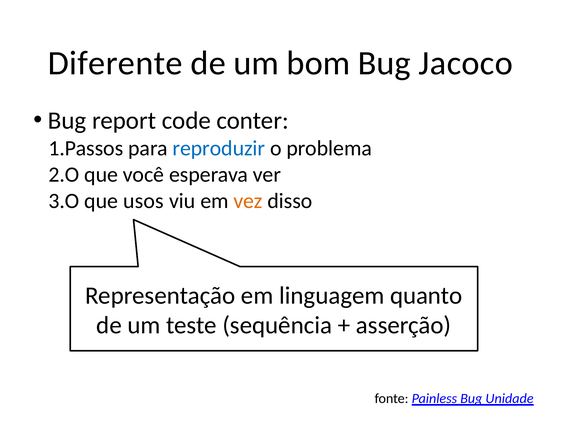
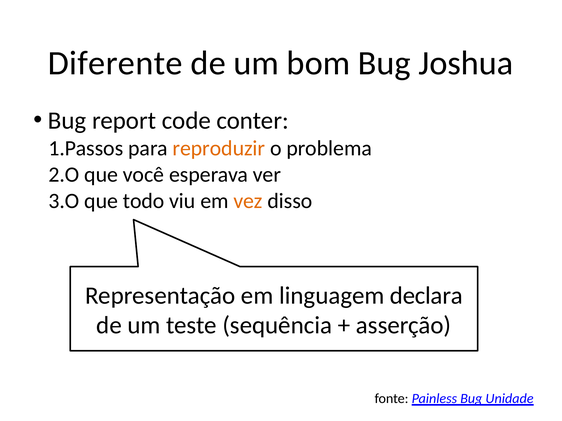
Jacoco: Jacoco -> Joshua (466, 63)
reproduzir colour: blue -> orange (219, 149)
usos: usos -> todo (144, 201)
quanto: quanto -> declara (426, 296)
